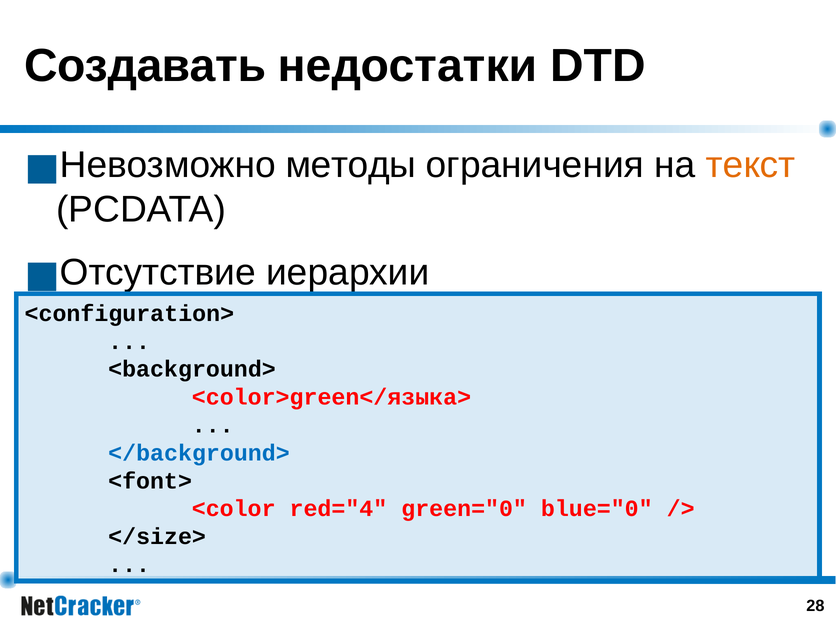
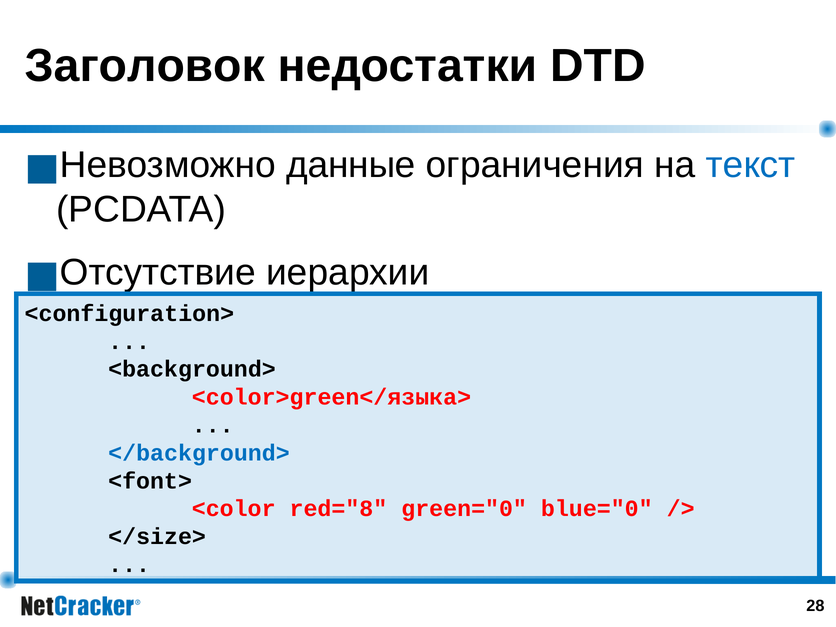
Создавать: Создавать -> Заголовок (145, 66)
методы: методы -> данные (351, 165)
текст colour: orange -> blue (751, 165)
red="4: red="4 -> red="8 (338, 509)
